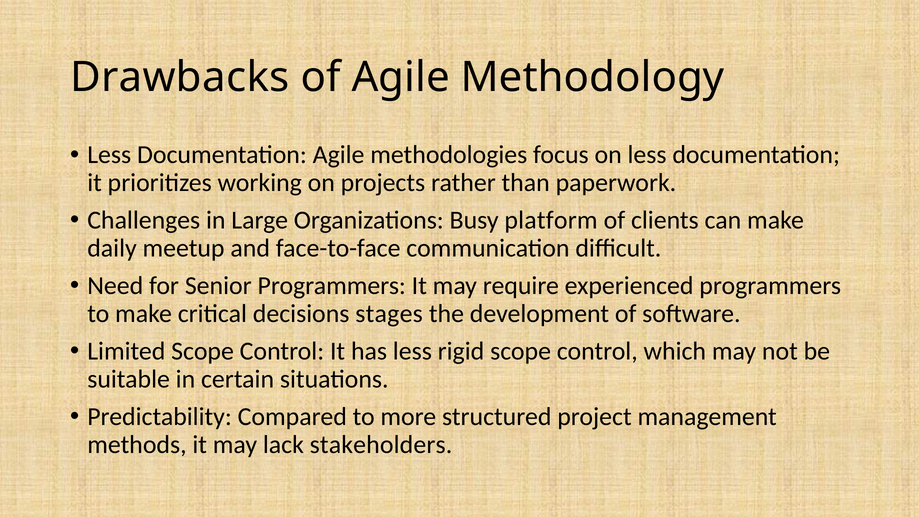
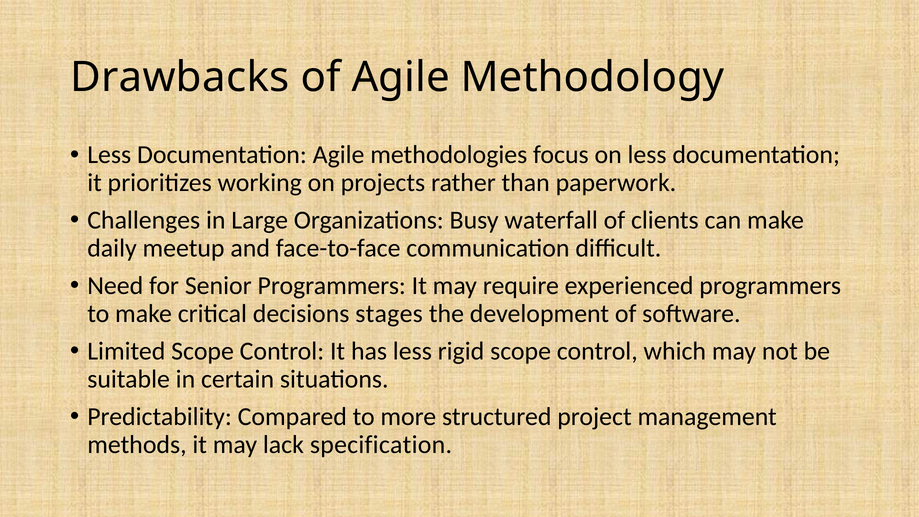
platform: platform -> waterfall (551, 220)
stakeholders: stakeholders -> specification (381, 445)
